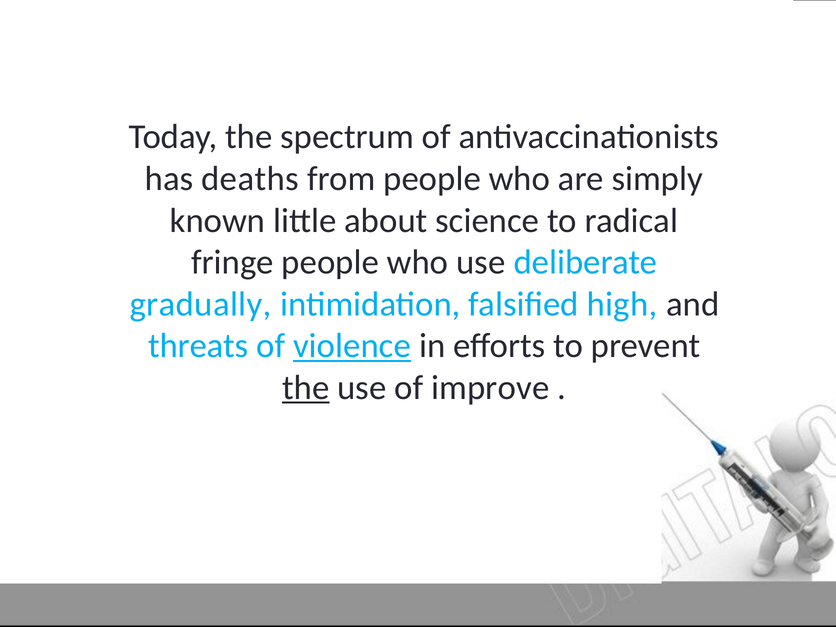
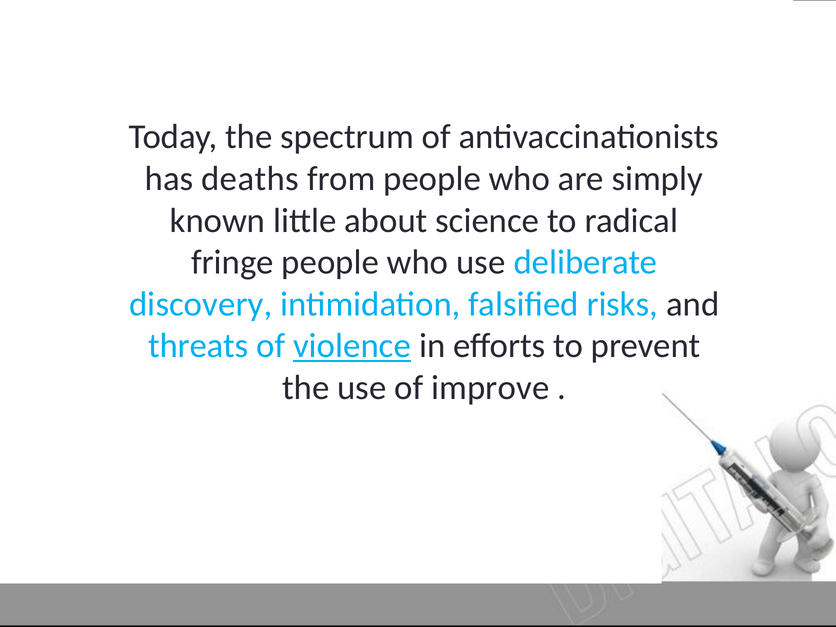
gradually: gradually -> discovery (201, 304)
high: high -> risks (622, 304)
the underline: present -> none (306, 388)
